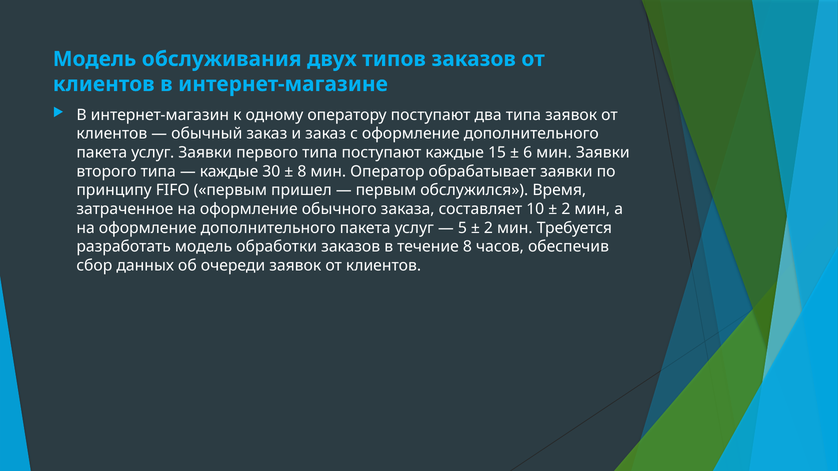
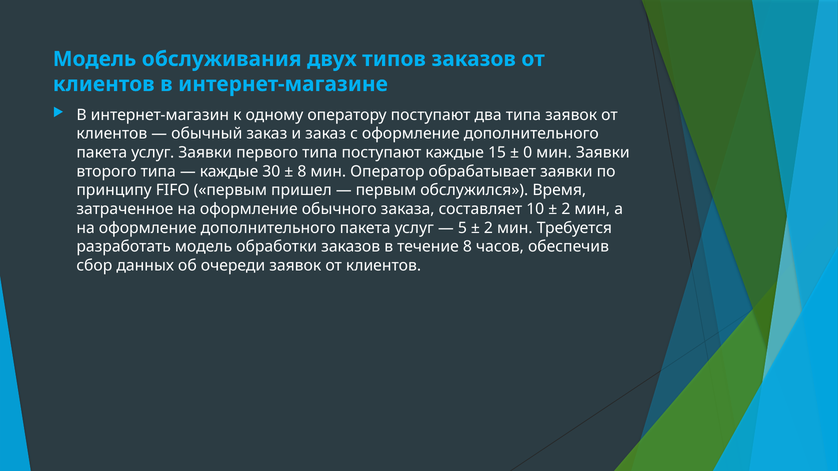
6: 6 -> 0 (528, 153)
